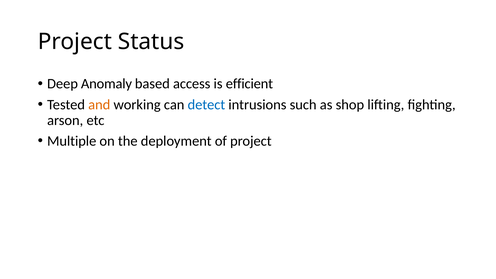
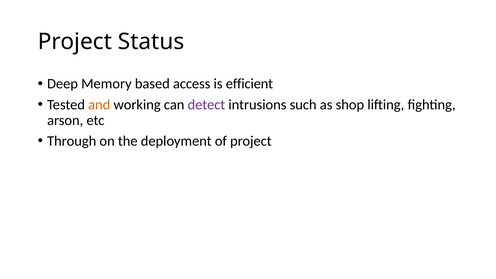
Anomaly: Anomaly -> Memory (106, 84)
detect colour: blue -> purple (206, 105)
Multiple: Multiple -> Through (72, 141)
